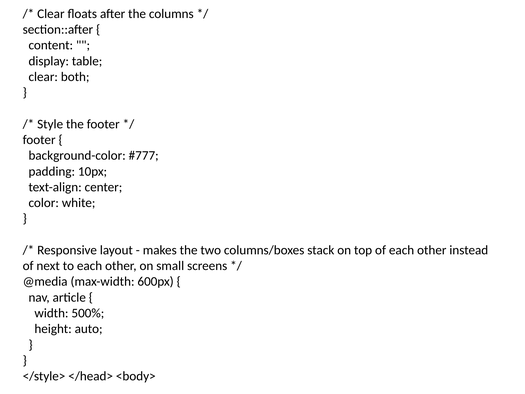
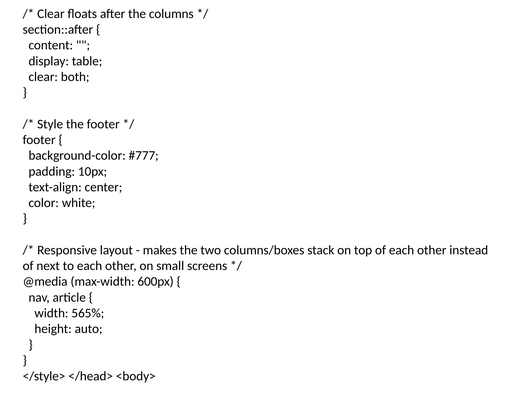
500%: 500% -> 565% (88, 313)
